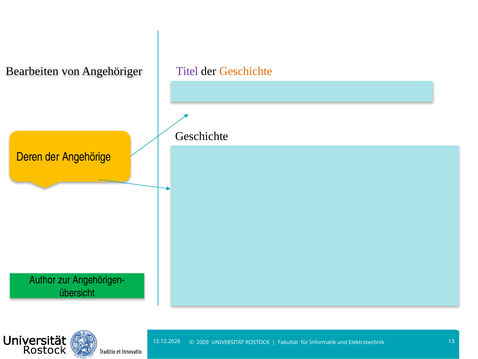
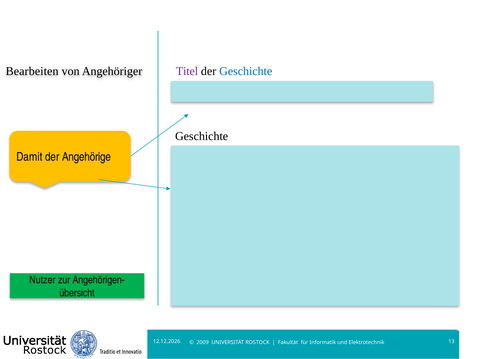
Geschichte colour: orange -> blue (246, 71)
Deren: Deren -> Damit (29, 157)
Author: Author -> Nutzer (42, 280)
